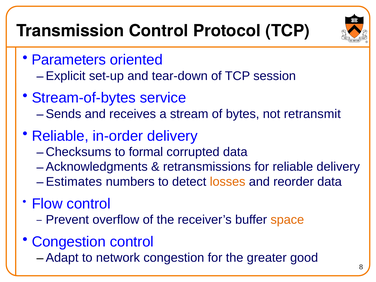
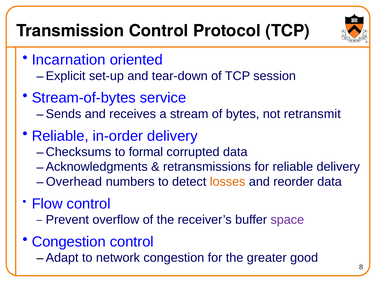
Parameters: Parameters -> Incarnation (69, 60)
Estimates: Estimates -> Overhead (74, 181)
space colour: orange -> purple (287, 219)
